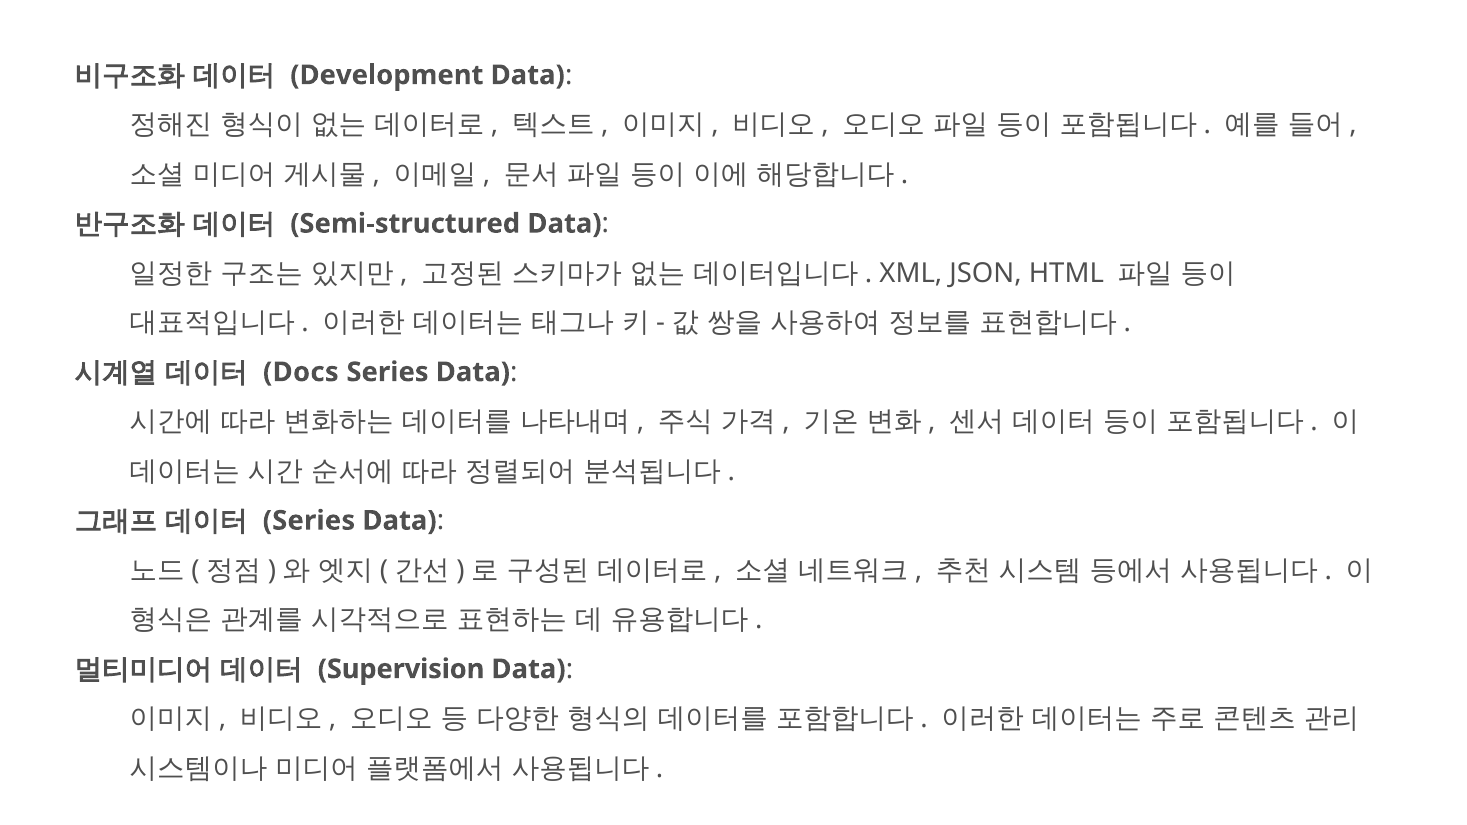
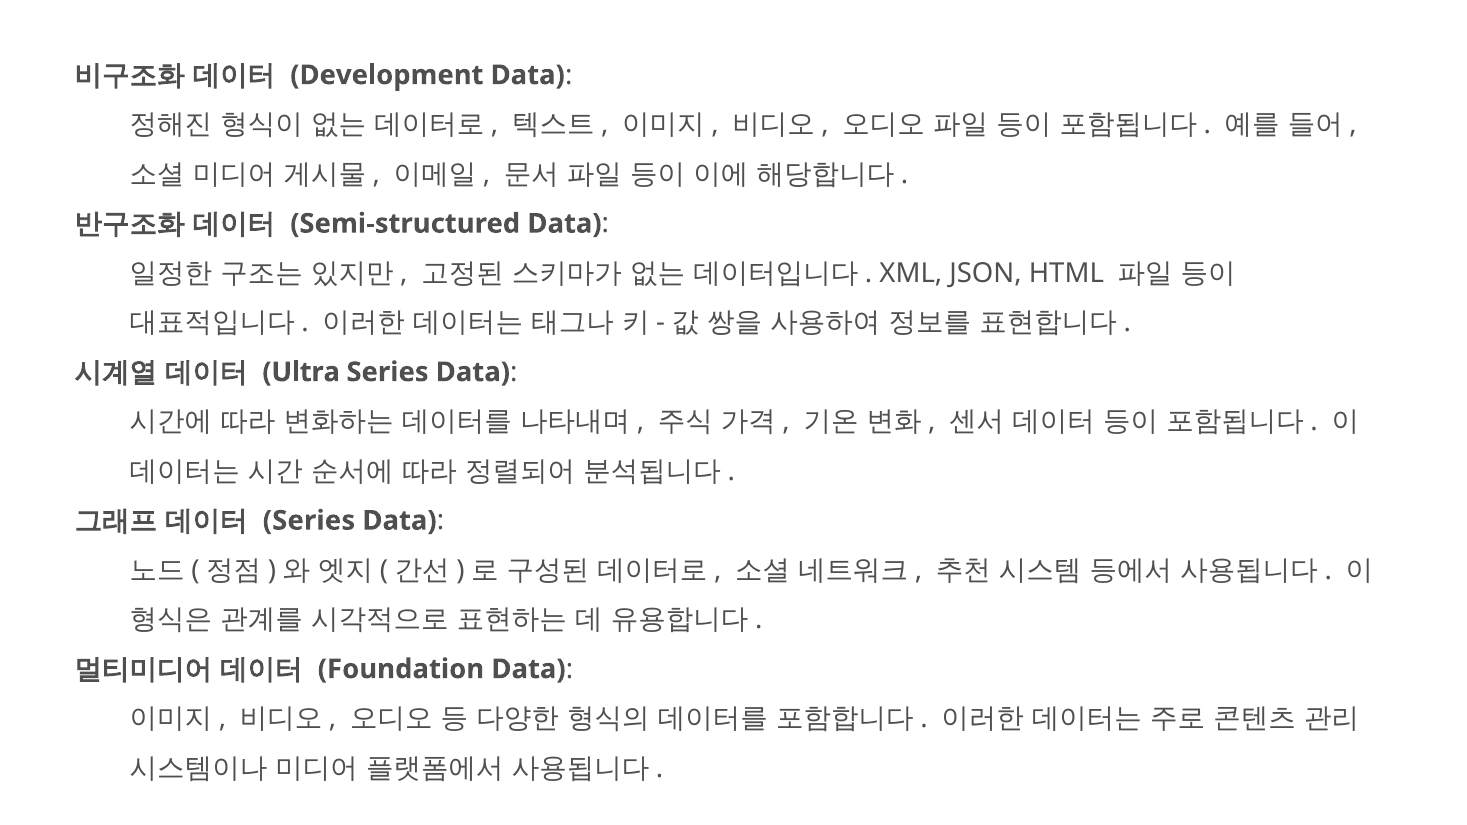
Docs: Docs -> Ultra (301, 372)
Supervision: Supervision -> Foundation (401, 669)
